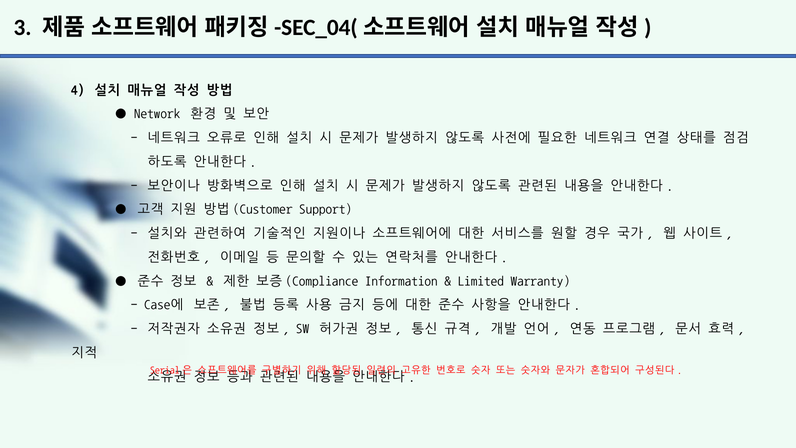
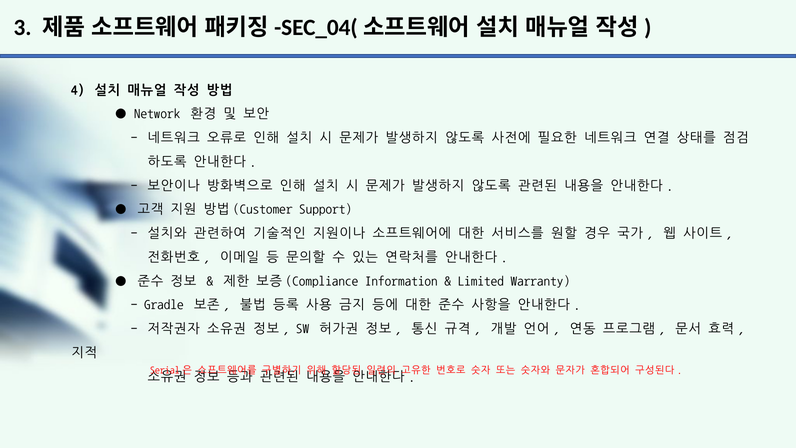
Case에: Case에 -> Gradle (164, 304)
